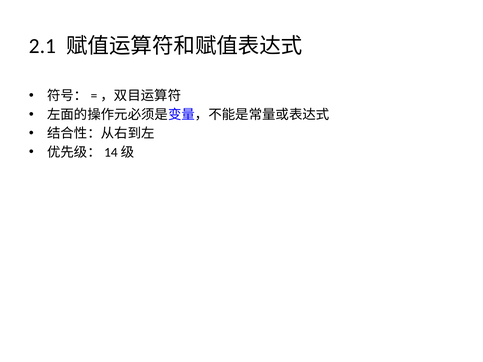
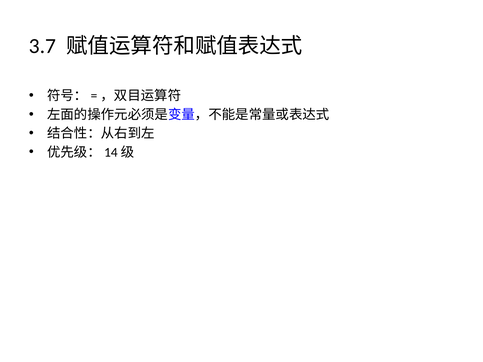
2.1: 2.1 -> 3.7 (43, 46)
